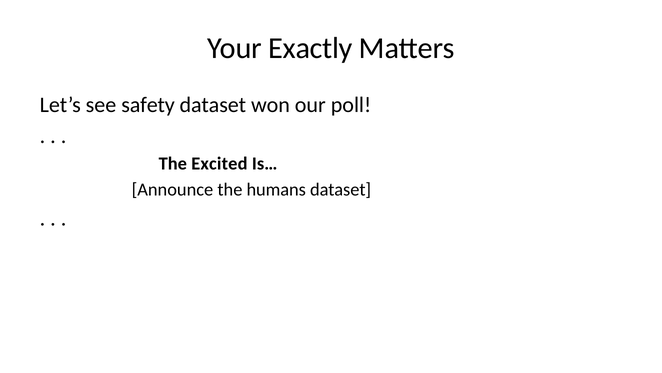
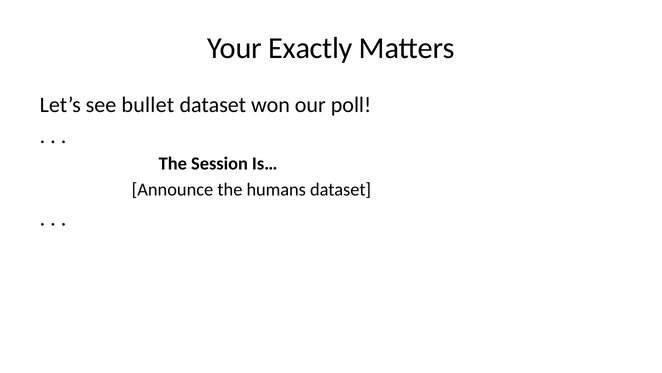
safety: safety -> bullet (148, 105)
Excited: Excited -> Session (219, 164)
